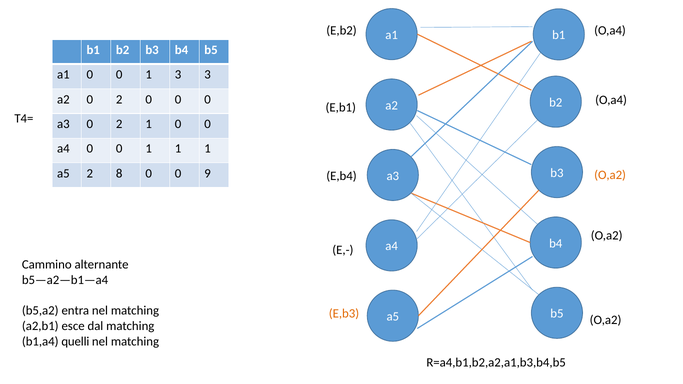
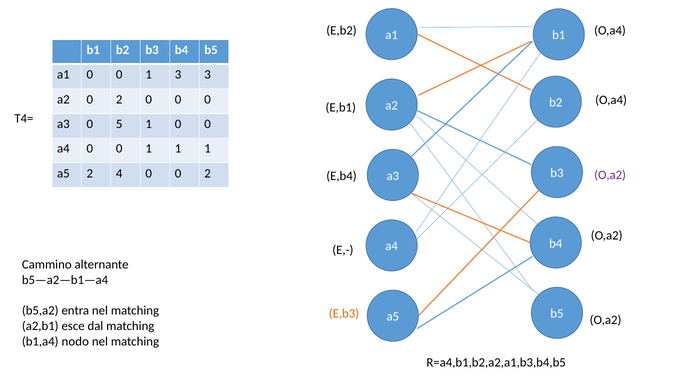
a3 0 2: 2 -> 5 (119, 124)
8: 8 -> 4 (119, 173)
0 0 9: 9 -> 2 (208, 173)
O,a2 colour: orange -> purple (610, 175)
quelli: quelli -> nodo (75, 341)
